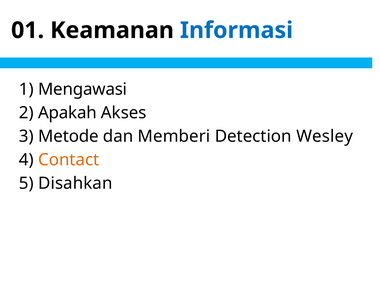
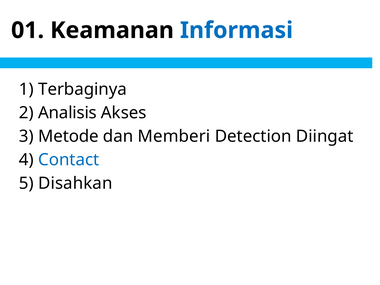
Mengawasi: Mengawasi -> Terbaginya (83, 89)
Apakah: Apakah -> Analisis (67, 113)
Wesley: Wesley -> Diingat (325, 136)
Contact colour: orange -> blue (69, 160)
